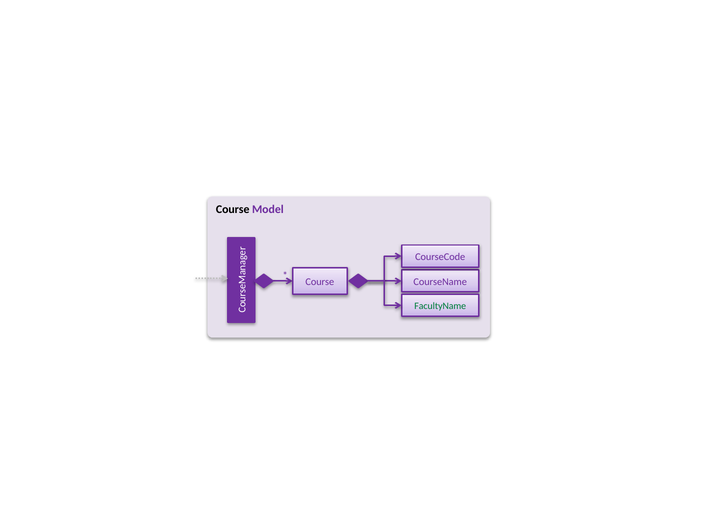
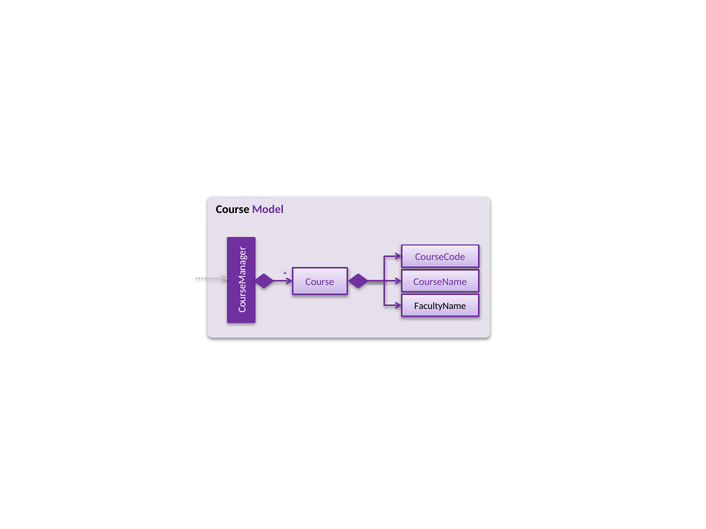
FacultyName colour: green -> black (440, 306)
